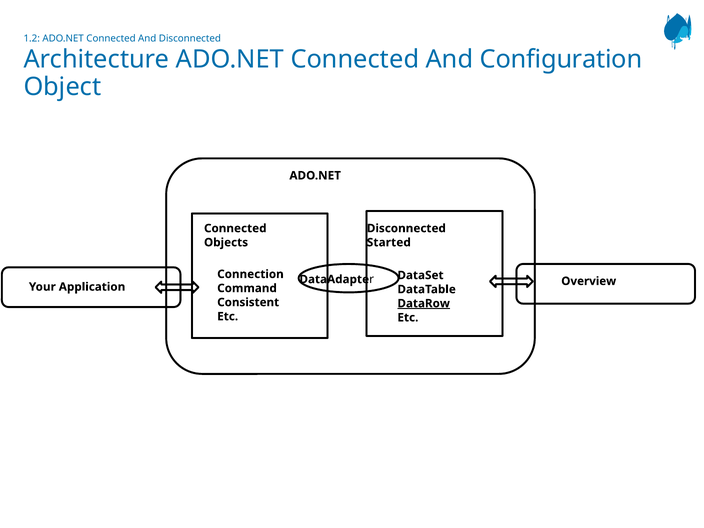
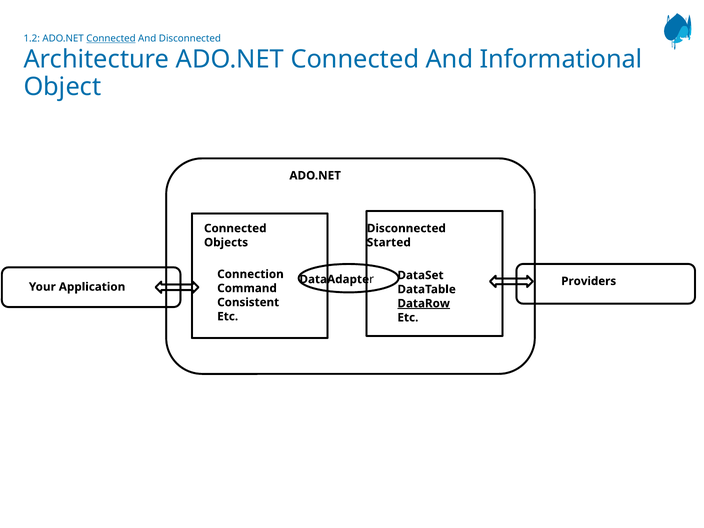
Connected underline: none -> present (111, 38)
Configuration: Configuration -> Informational (561, 59)
Overview: Overview -> Providers (589, 281)
